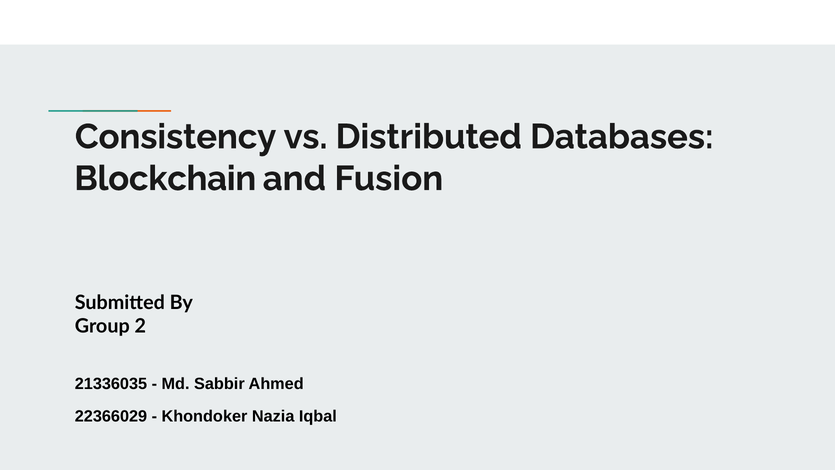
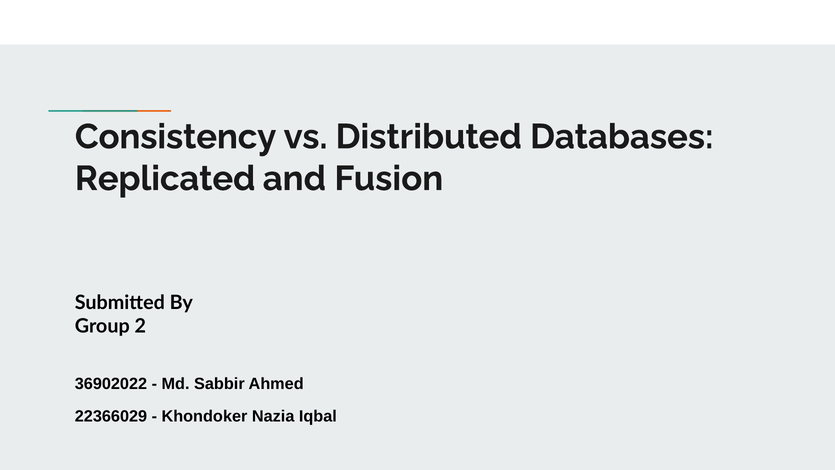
Blockchain: Blockchain -> Replicated (165, 179)
21336035: 21336035 -> 36902022 (111, 384)
